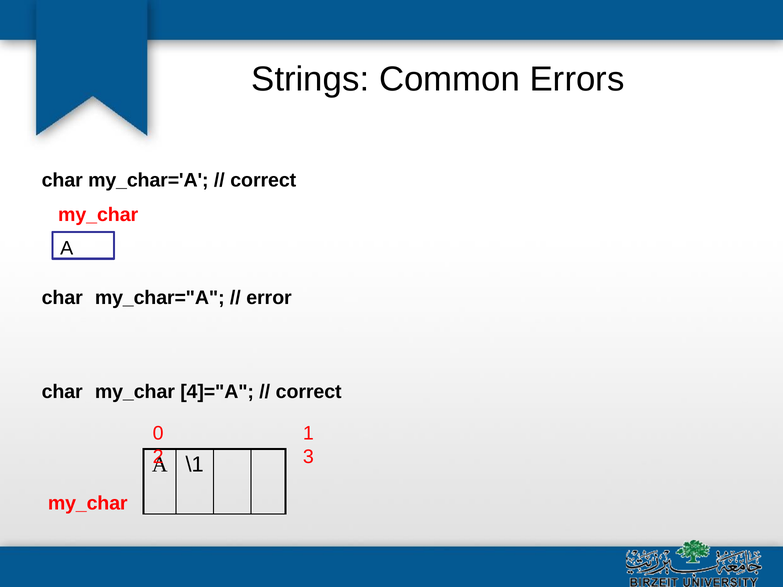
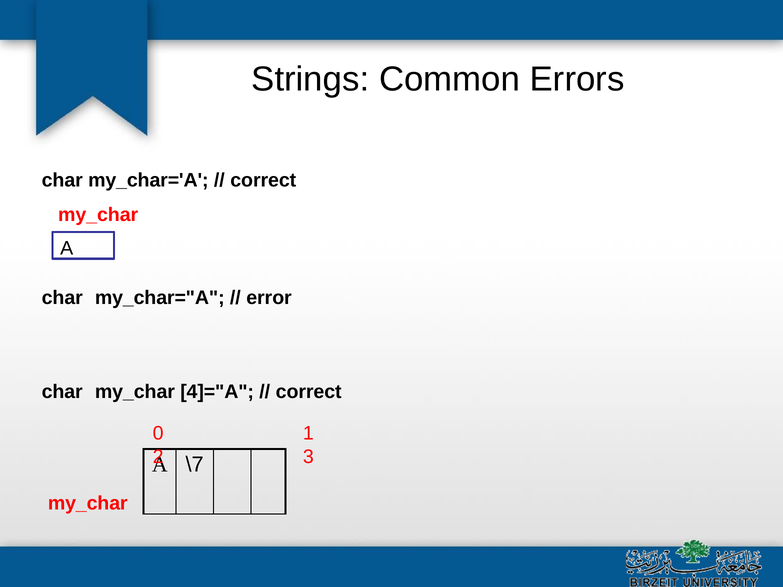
\1: \1 -> \7 (195, 465)
